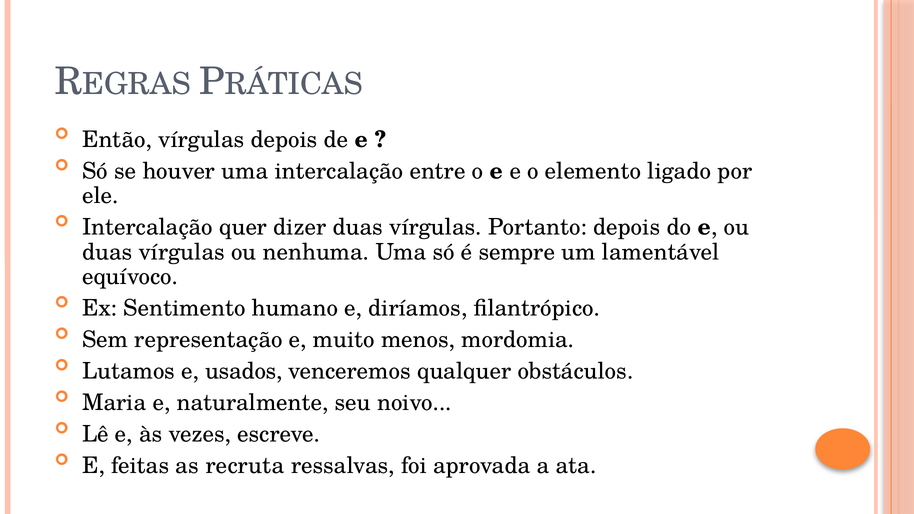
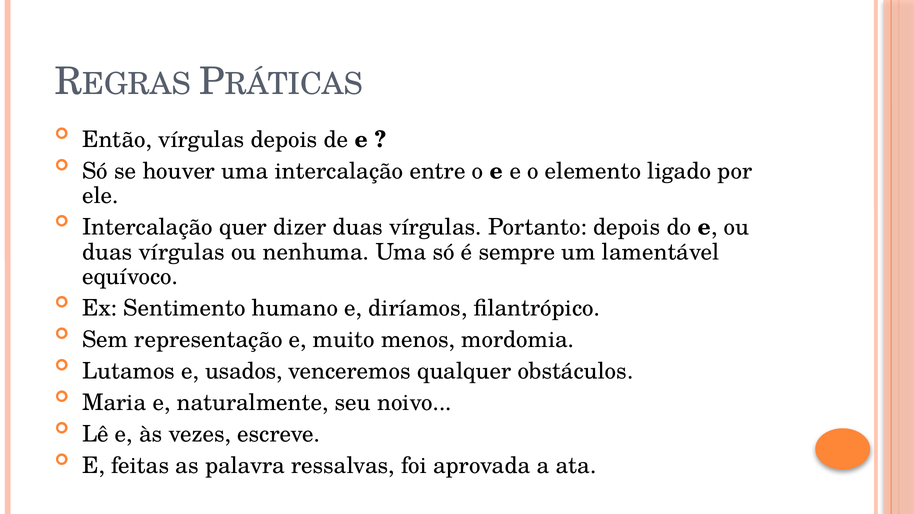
recruta: recruta -> palavra (245, 466)
